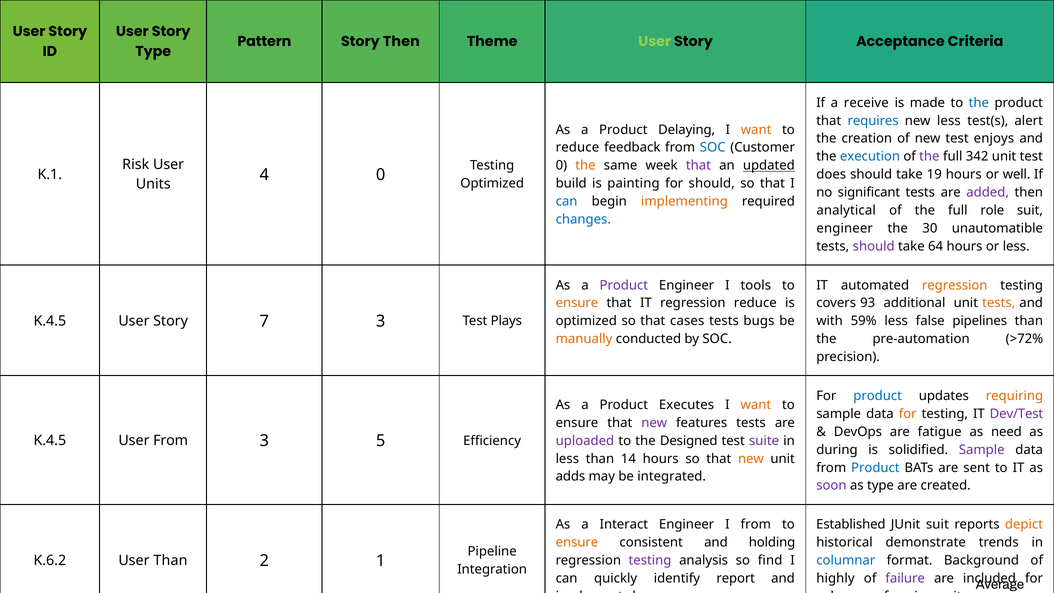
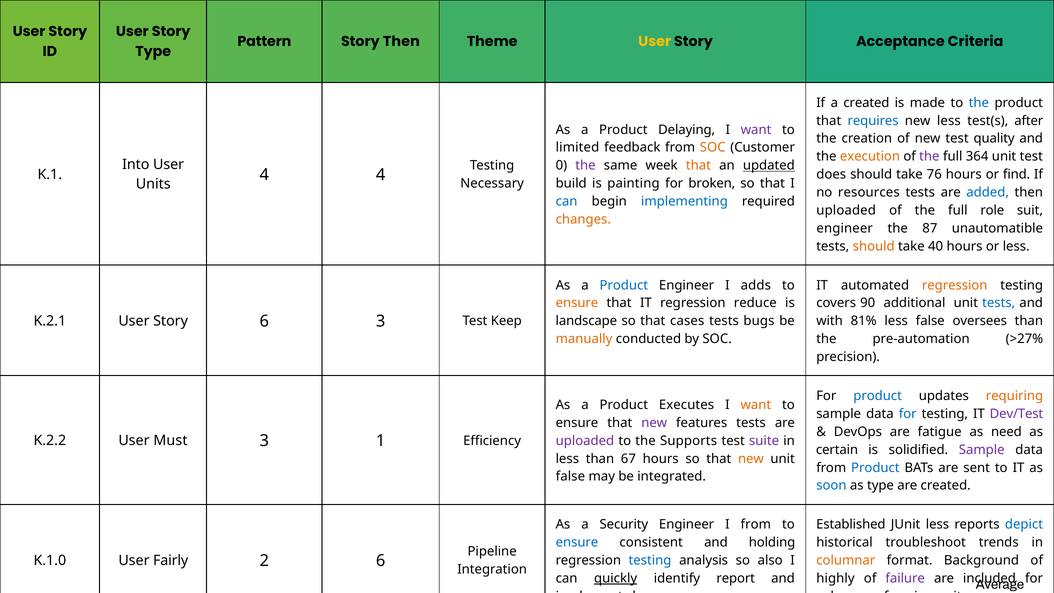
User colour: light green -> yellow (655, 41)
a receive: receive -> created (866, 103)
alert: alert -> after (1029, 121)
want colour: orange -> purple (756, 130)
enjoys: enjoys -> quality (994, 139)
reduce: reduce -> limited (577, 148)
SOC colour: blue -> orange (713, 148)
execution colour: blue -> orange (870, 157)
342: 342 -> 364 (977, 157)
Risk: Risk -> Into (136, 165)
the colour: orange -> purple (586, 165)
that colour: purple -> orange (698, 165)
4 0: 0 -> 4 (381, 175)
19: 19 -> 76 (934, 174)
well: well -> find (1017, 174)
Optimized: Optimized -> Necessary (492, 183)
for should: should -> broken (712, 183)
significant: significant -> resources (869, 192)
added colour: purple -> blue (988, 192)
implementing colour: orange -> blue (684, 201)
analytical: analytical -> uploaded (846, 210)
changes colour: blue -> orange (583, 219)
30: 30 -> 87 (930, 228)
should colour: purple -> orange (874, 246)
64: 64 -> 40 (936, 246)
Product colour: purple -> blue (624, 285)
tools: tools -> adds (756, 285)
93: 93 -> 90 (868, 303)
tests colour: orange -> blue (999, 303)
K.4.5: K.4.5 -> K.2.1 (50, 321)
Story 7: 7 -> 6 (264, 321)
Plays: Plays -> Keep (506, 321)
optimized: optimized -> landscape (586, 321)
59%: 59% -> 81% (864, 321)
pipelines: pipelines -> oversees (980, 321)
>72%: >72% -> >27% (1024, 339)
for colour: orange -> blue (908, 414)
K.4.5: K.4.5 -> K.2.2 (50, 441)
User From: From -> Must (171, 441)
5: 5 -> 1 (381, 441)
Designed: Designed -> Supports (689, 441)
during: during -> certain (837, 450)
14: 14 -> 67 (628, 459)
adds: adds -> false (570, 477)
soon colour: purple -> blue (831, 485)
Interact: Interact -> Security (624, 524)
JUnit suit: suit -> less (937, 524)
depict colour: orange -> blue (1024, 524)
ensure colour: orange -> blue (577, 542)
demonstrate: demonstrate -> troubleshoot (926, 542)
K.6.2: K.6.2 -> K.1.0 (50, 560)
User Than: Than -> Fairly (171, 560)
2 1: 1 -> 6 (381, 560)
testing colour: purple -> blue (650, 560)
find: find -> also (770, 560)
columnar colour: blue -> orange (846, 560)
quickly underline: none -> present (616, 578)
